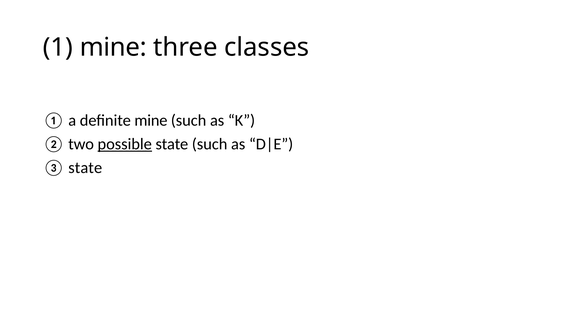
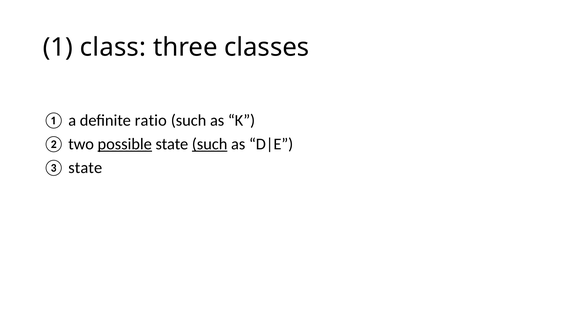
1 mine: mine -> class (113, 47)
definite mine: mine -> ratio (151, 121)
such underline: none -> present (210, 144)
